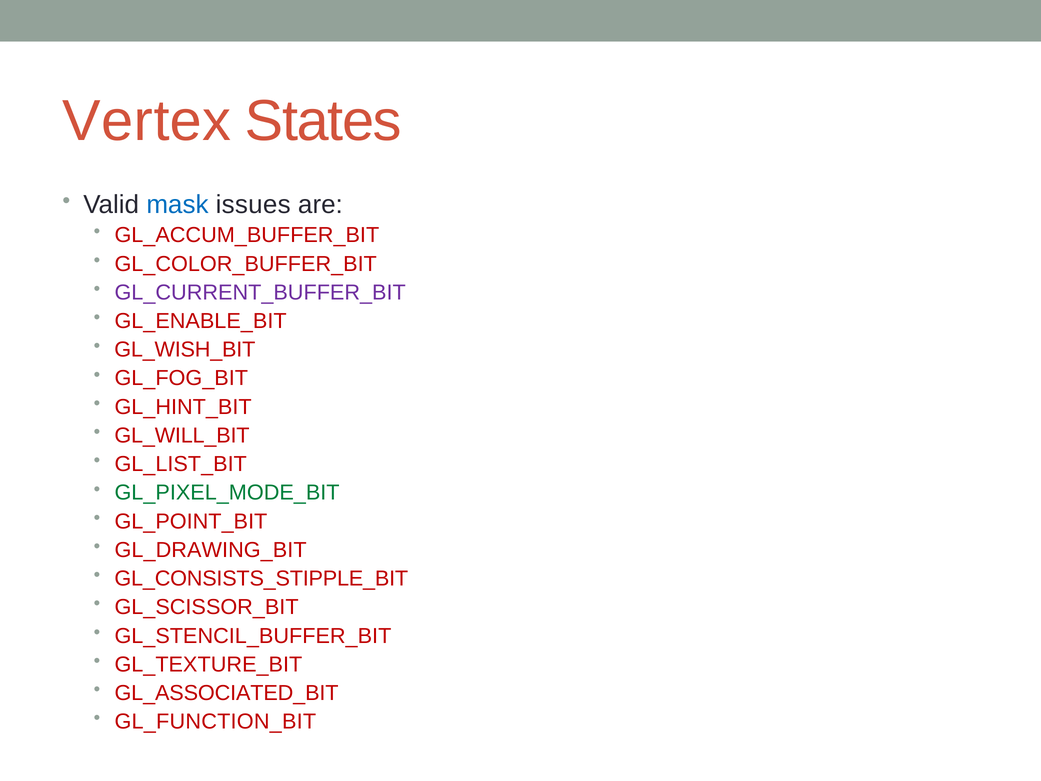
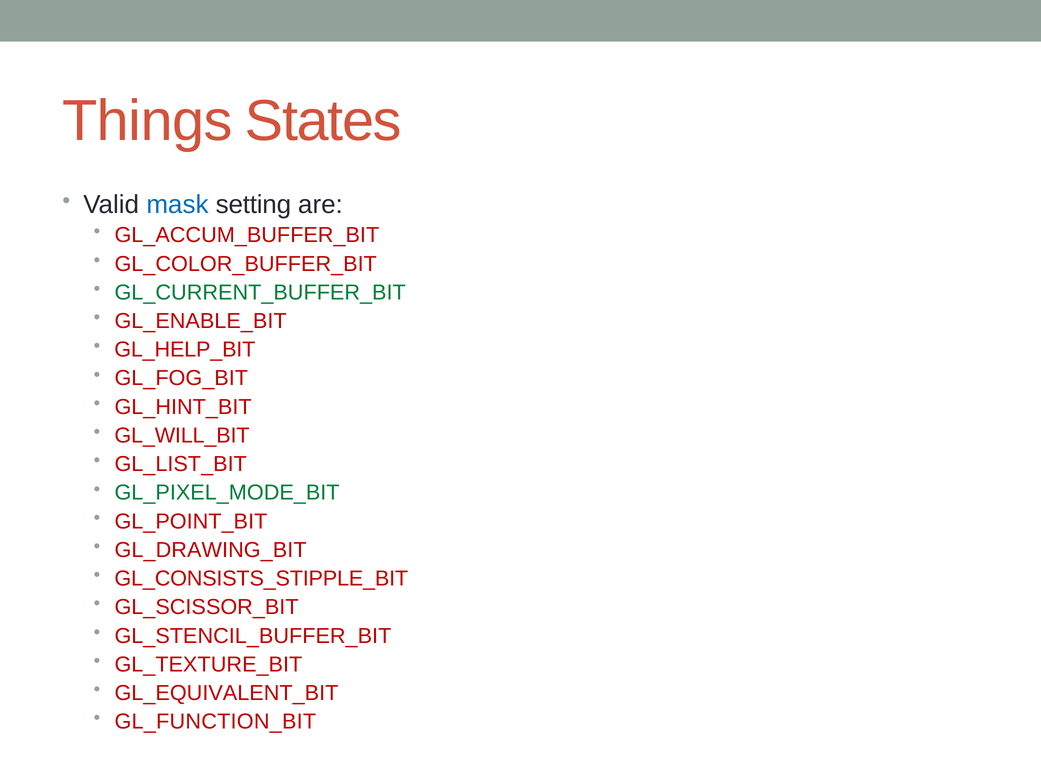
Vertex: Vertex -> Things (147, 121)
issues: issues -> setting (253, 205)
GL_CURRENT_BUFFER_BIT colour: purple -> green (260, 292)
GL_WISH_BIT: GL_WISH_BIT -> GL_HELP_BIT (185, 350)
GL_ASSOCIATED_BIT: GL_ASSOCIATED_BIT -> GL_EQUIVALENT_BIT (226, 693)
